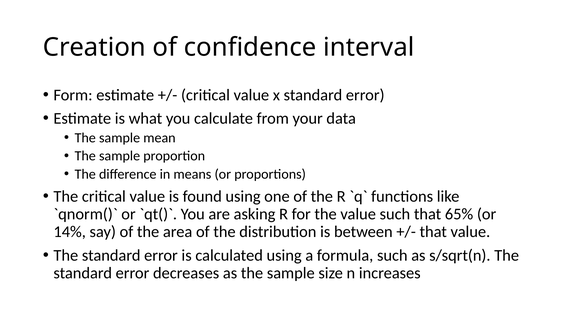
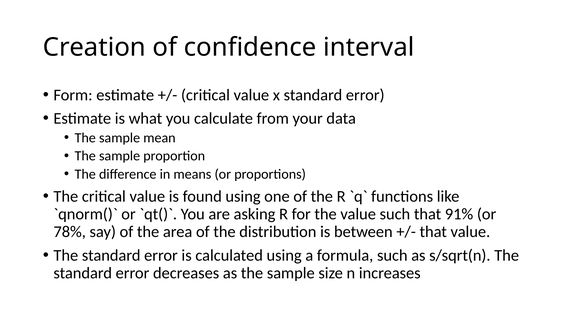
65%: 65% -> 91% (459, 214)
14%: 14% -> 78% (70, 232)
